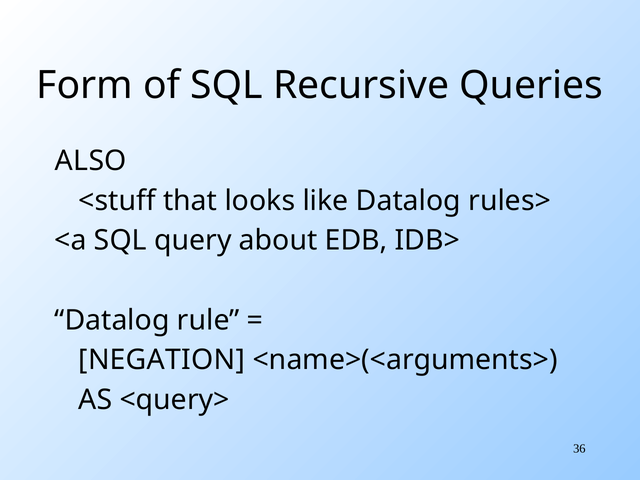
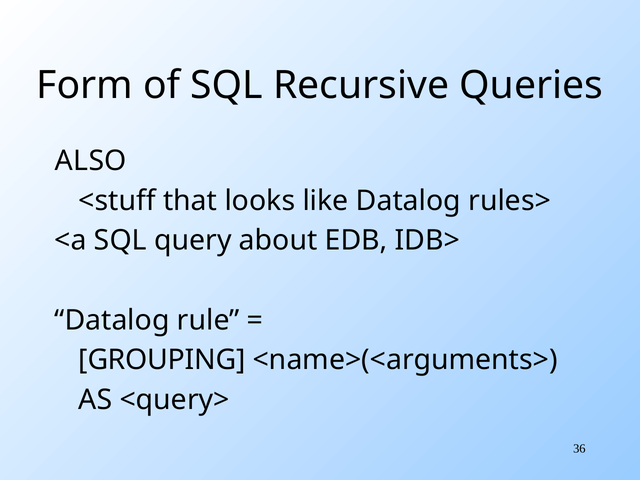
NEGATION: NEGATION -> GROUPING (162, 360)
